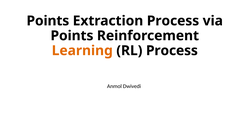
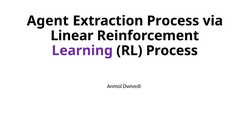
Points: Points -> Agent (48, 21)
Points: Points -> Linear (72, 36)
Learning colour: orange -> purple (82, 51)
